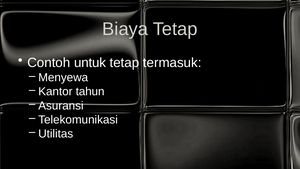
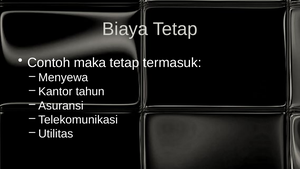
untuk: untuk -> maka (90, 63)
